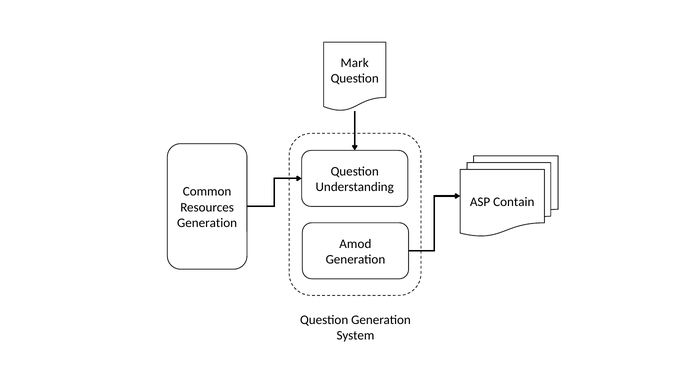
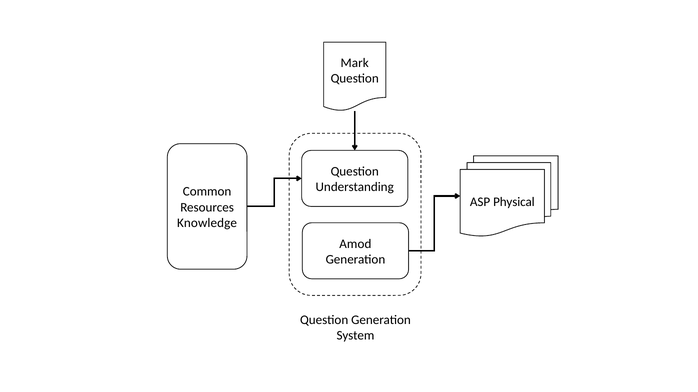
Contain: Contain -> Physical (514, 203)
Generation: Generation -> Knowledge (207, 223)
